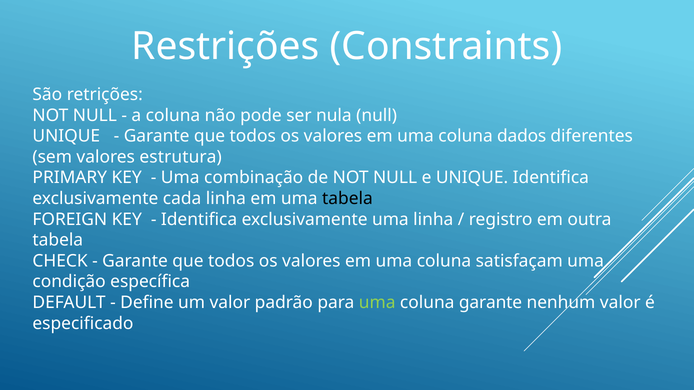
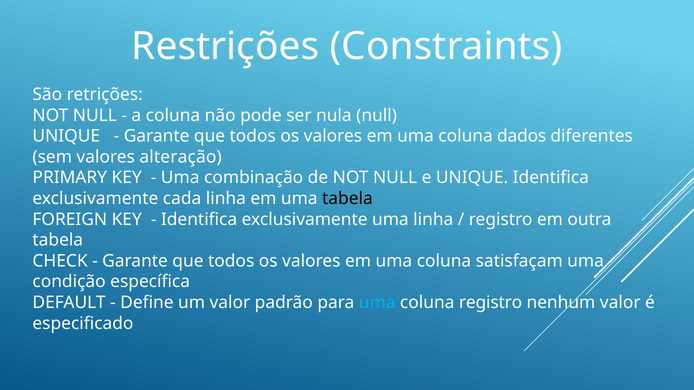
estrutura: estrutura -> alteração (181, 157)
uma colour: light green -> light blue (377, 303)
coluna garante: garante -> registro (491, 303)
